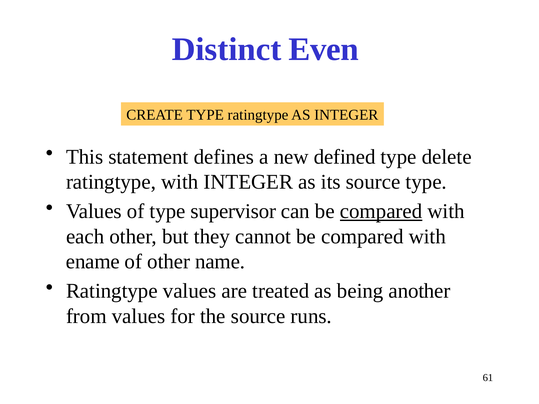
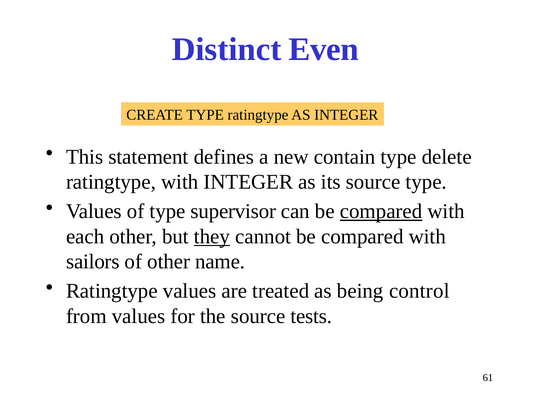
defined: defined -> contain (345, 157)
they underline: none -> present (212, 237)
ename: ename -> sailors (93, 262)
another: another -> control (419, 291)
runs: runs -> tests (311, 316)
